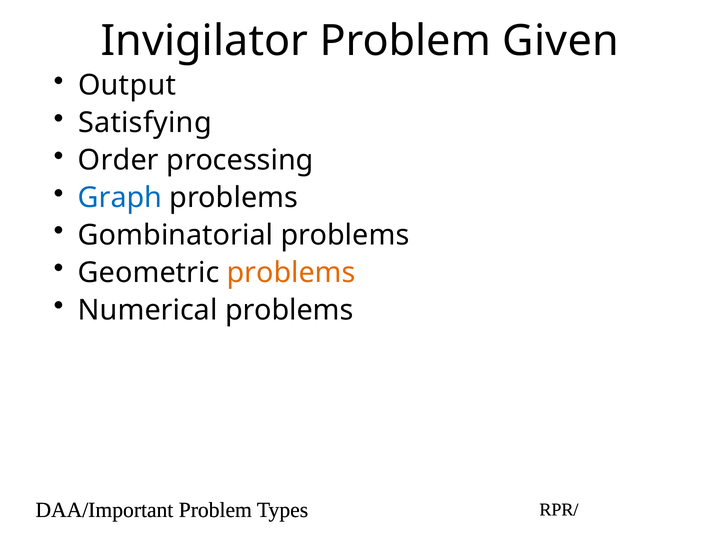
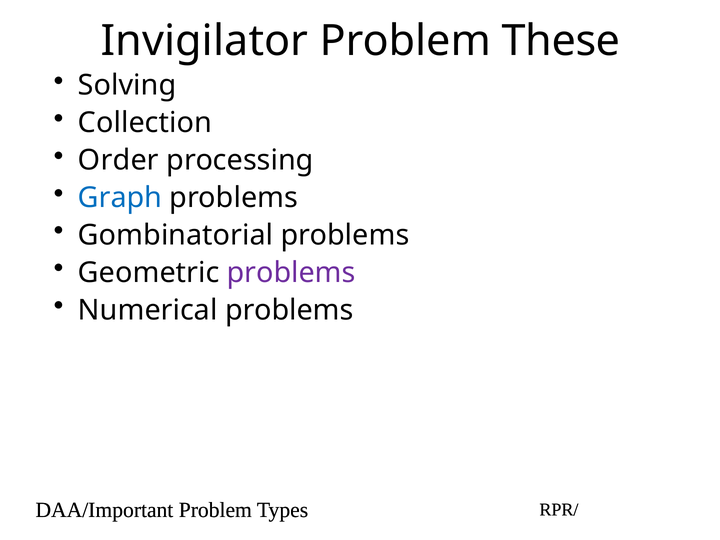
Given: Given -> These (561, 41)
Output: Output -> Solving (127, 85)
Satisfying: Satisfying -> Collection (145, 123)
problems colour: orange -> purple (291, 273)
